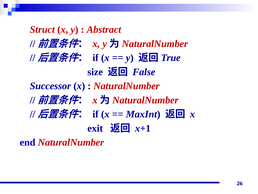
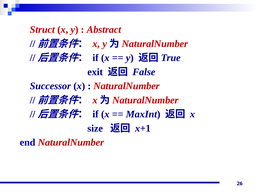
size: size -> exit (95, 72)
exit: exit -> size (95, 128)
